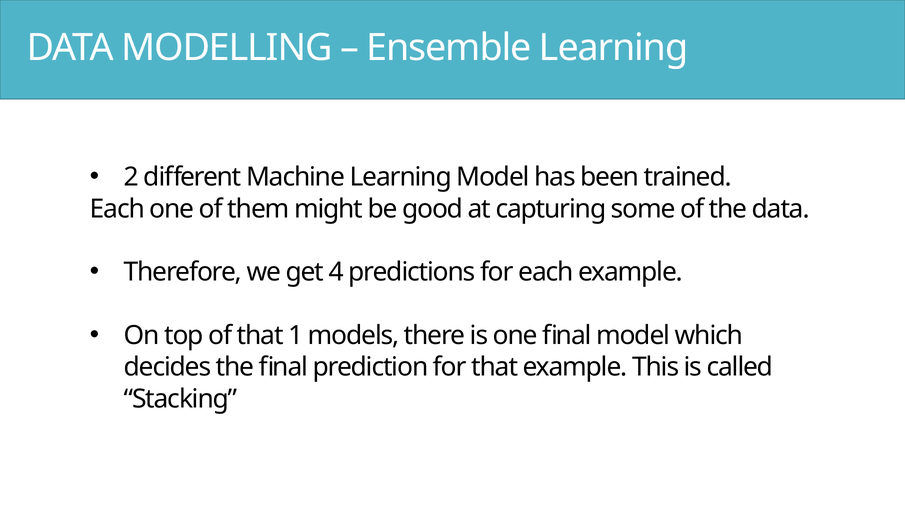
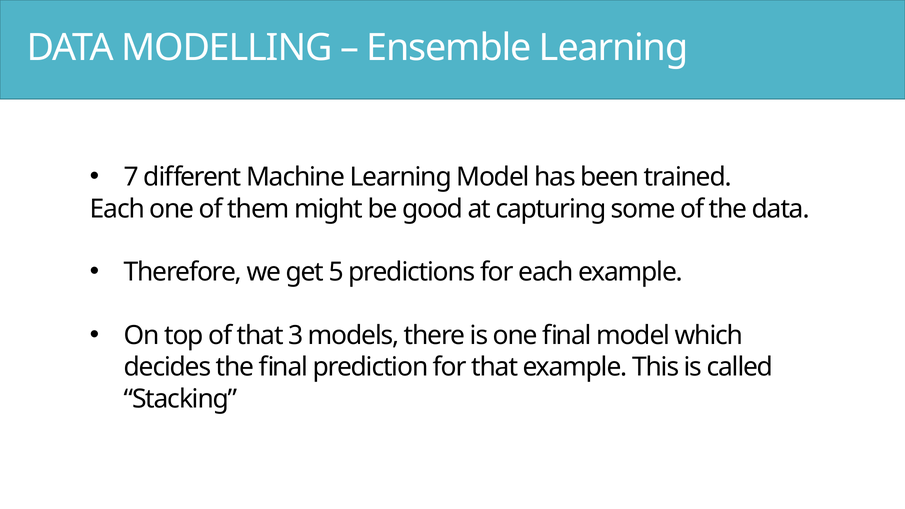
2: 2 -> 7 (131, 177)
4: 4 -> 5 (336, 272)
1: 1 -> 3 (296, 336)
